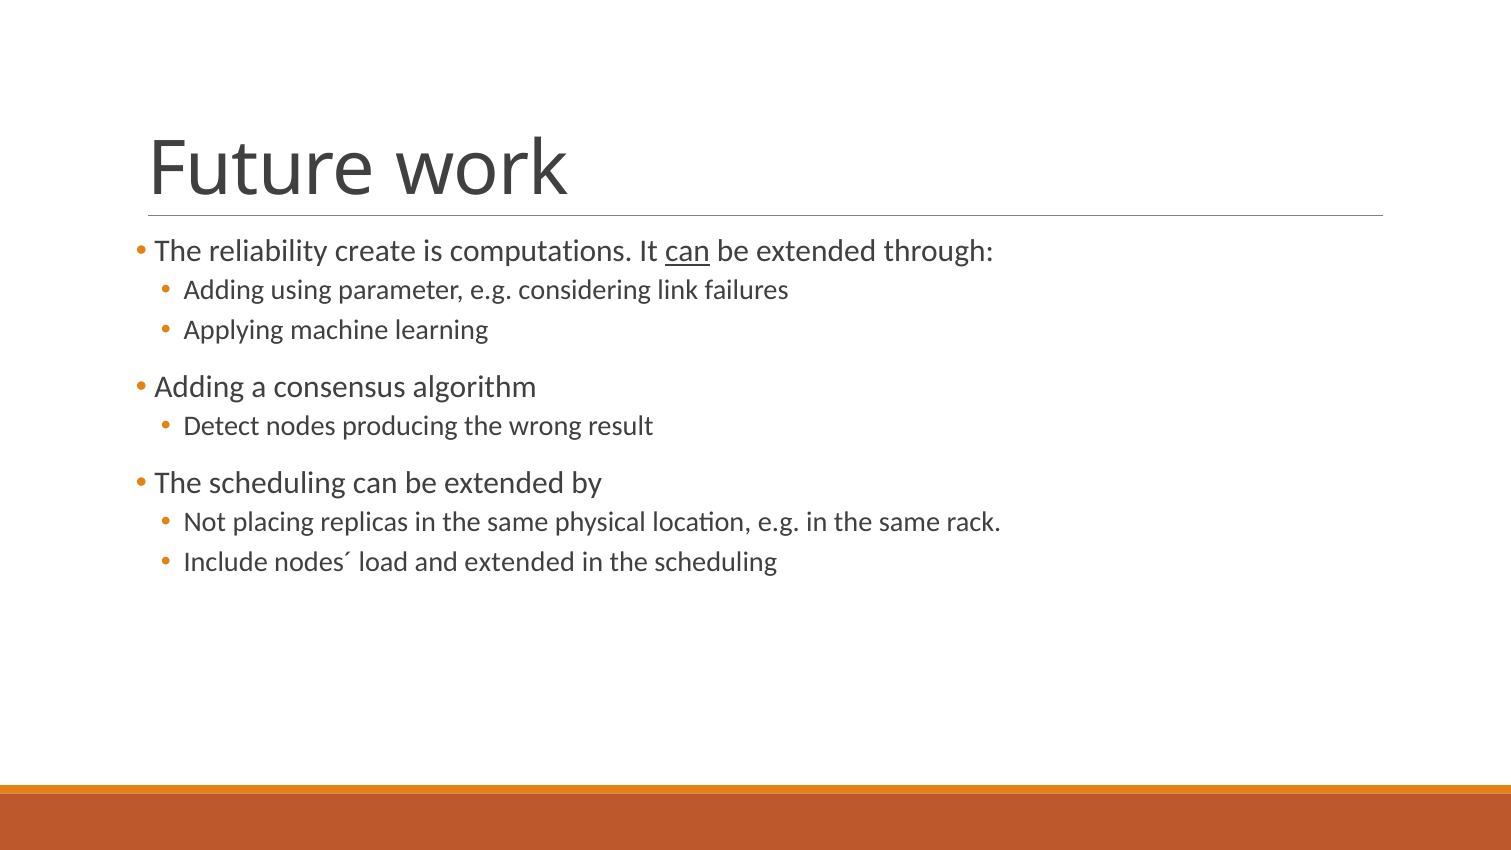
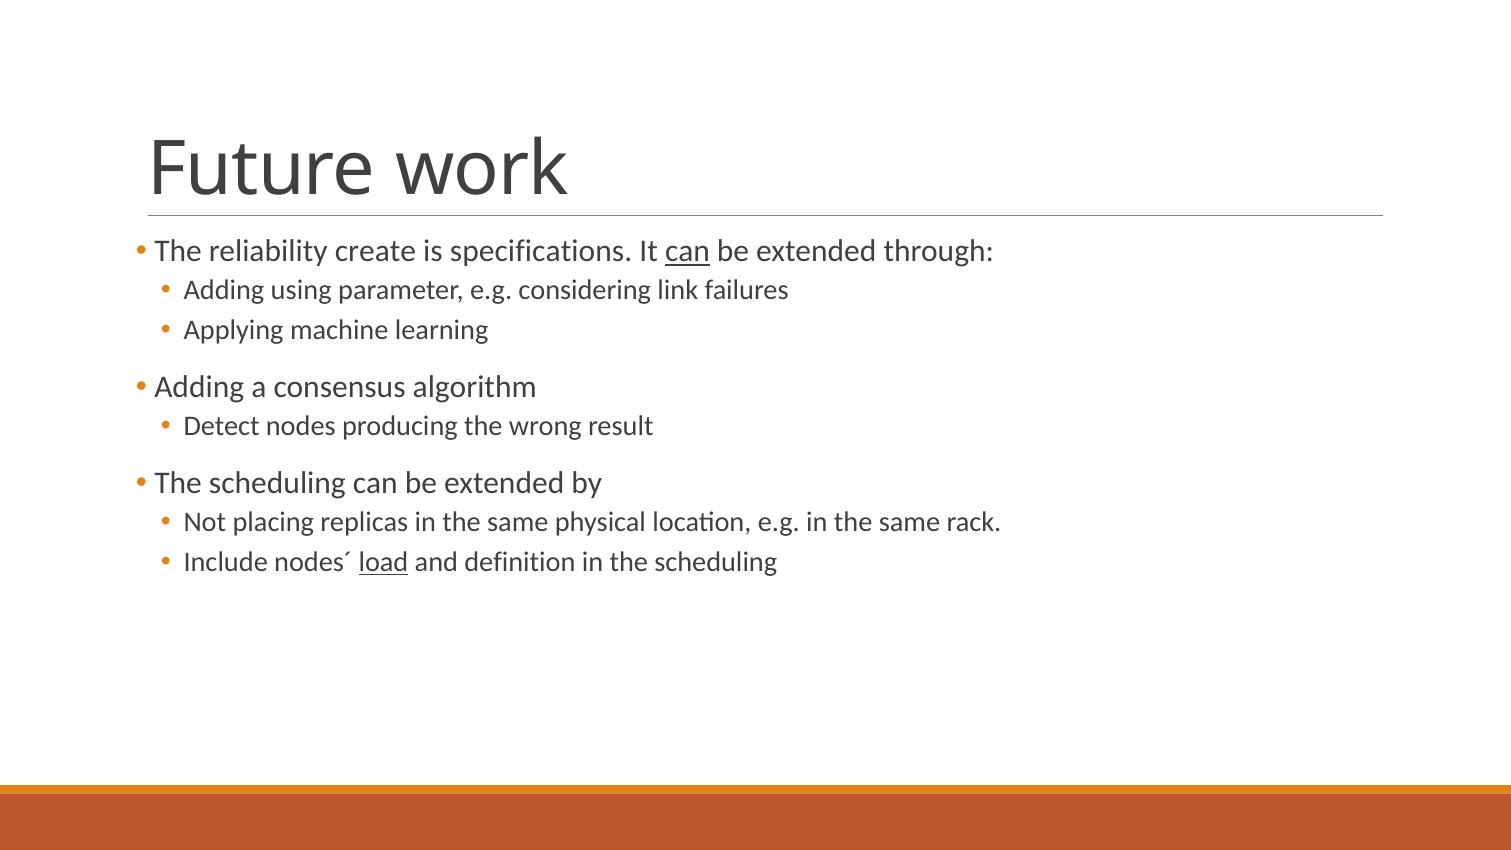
computations: computations -> specifications (541, 251)
load underline: none -> present (383, 562)
and extended: extended -> definition (520, 562)
